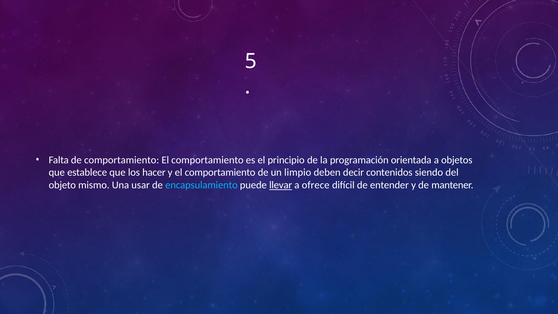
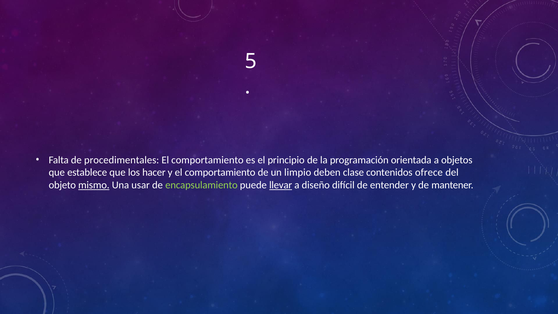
de comportamiento: comportamiento -> procedimentales (122, 160)
decir: decir -> clase (353, 172)
siendo: siendo -> ofrece (429, 172)
mismo underline: none -> present (94, 185)
encapsulamiento colour: light blue -> light green (201, 185)
ofrece: ofrece -> diseño (316, 185)
